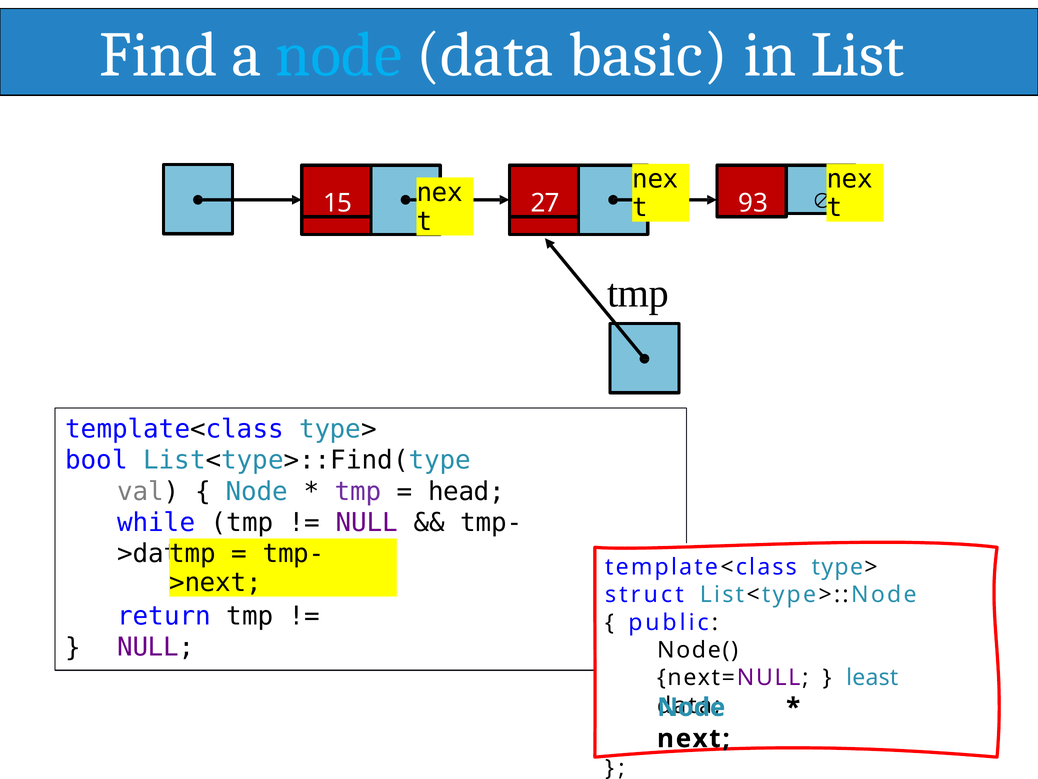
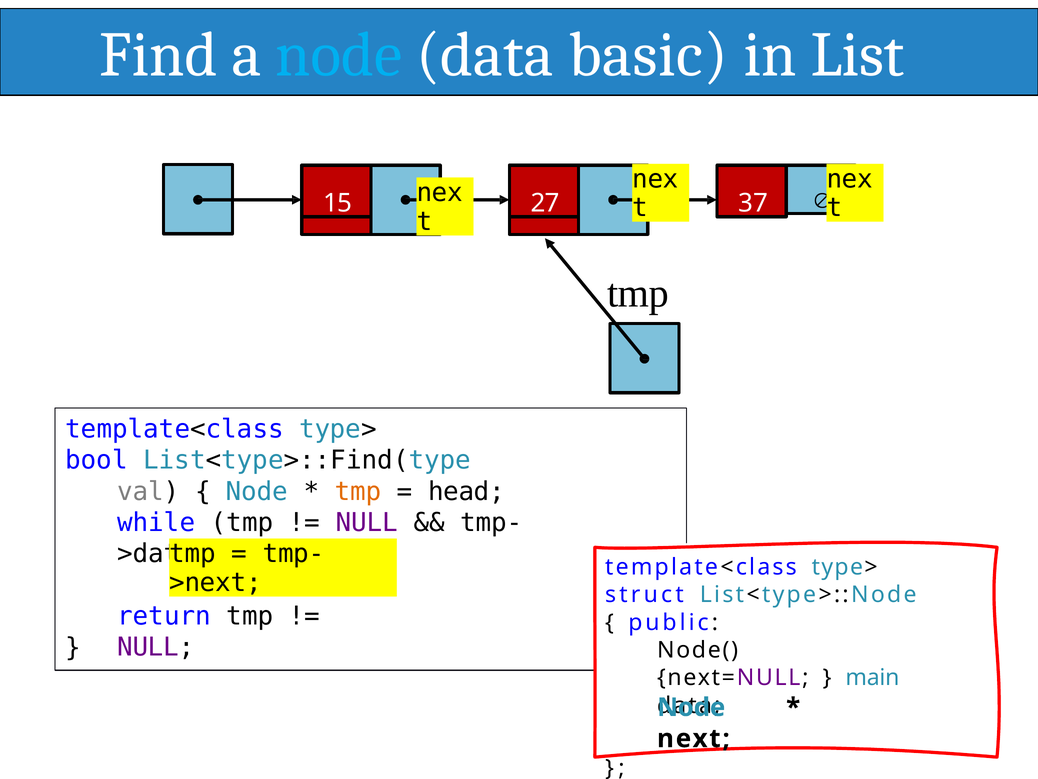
93: 93 -> 37 (753, 203)
tmp colour: purple -> orange (358, 491)
least: least -> main (872, 677)
